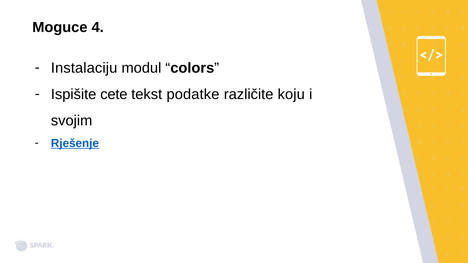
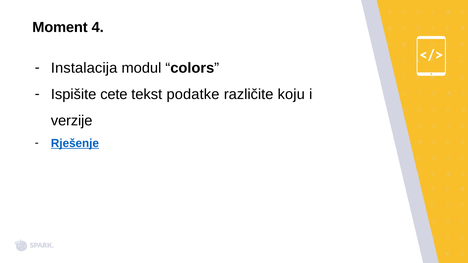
Moguce: Moguce -> Moment (60, 27)
Instalaciju: Instalaciju -> Instalacija (84, 68)
svojim: svojim -> verzije (72, 121)
